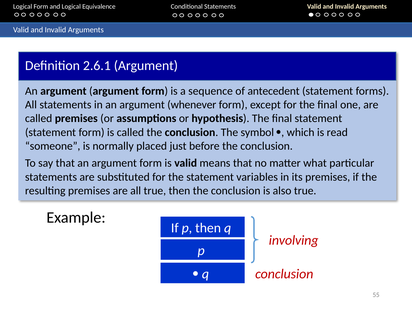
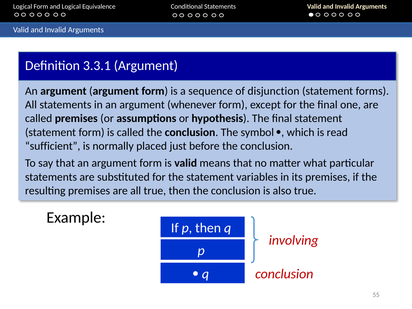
2.6.1: 2.6.1 -> 3.3.1 (97, 66)
antecedent: antecedent -> disjunction (273, 91)
someone: someone -> sufficient (53, 146)
